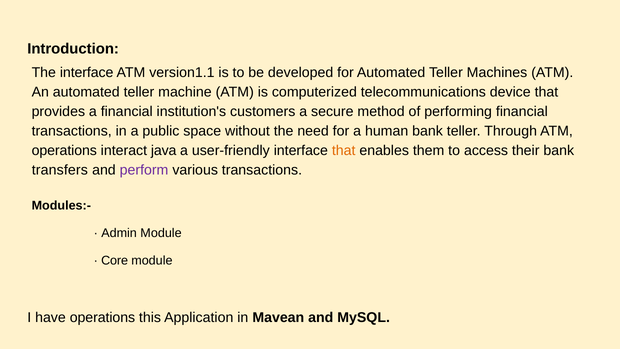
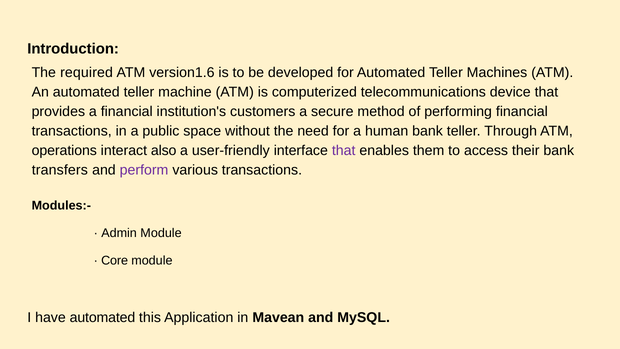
The interface: interface -> required (87, 72)
version1.1: version1.1 -> version1.6 (182, 72)
java: java -> also (164, 150)
that colour: orange -> purple (344, 150)
have operations: operations -> automated (102, 317)
